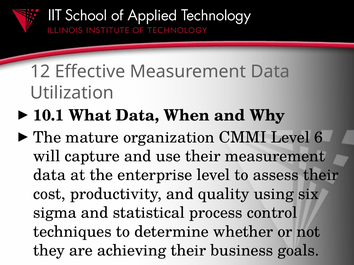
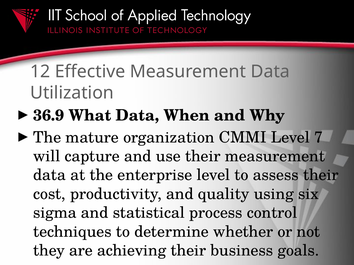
10.1: 10.1 -> 36.9 (49, 116)
6: 6 -> 7 (319, 138)
